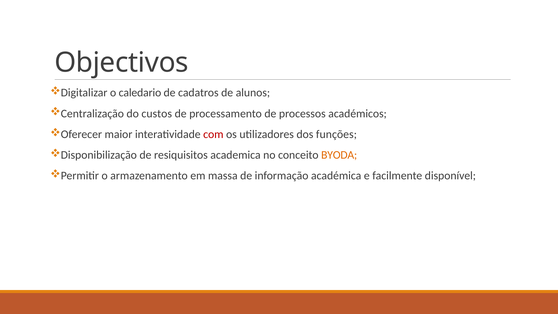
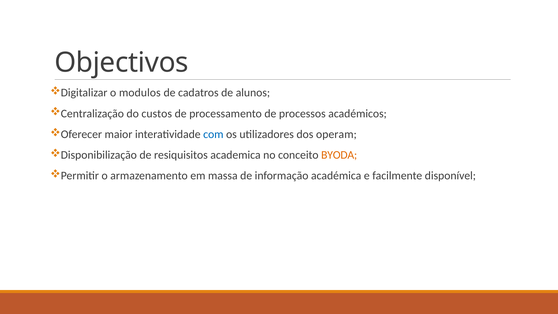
caledario: caledario -> modulos (140, 93)
com colour: red -> blue (213, 134)
funções: funções -> operam (336, 134)
